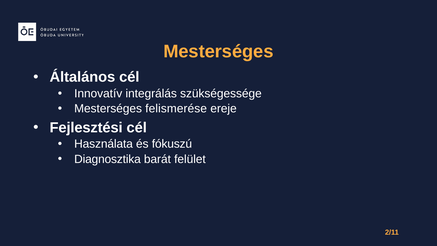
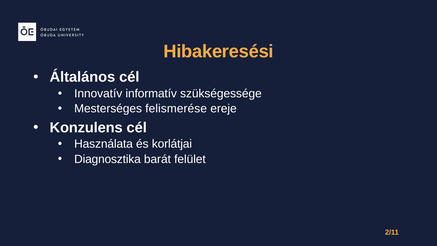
Mesterséges: Mesterséges -> Hibakeresési (219, 52)
integrálás: integrálás -> informatív (151, 94)
Fejlesztési: Fejlesztési -> Konzulens (86, 127)
fókuszú: fókuszú -> korlátjai (172, 144)
